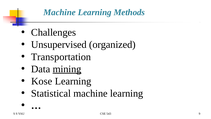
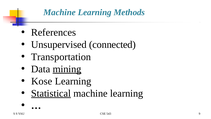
Challenges: Challenges -> References (54, 32)
organized: organized -> connected (112, 45)
Statistical underline: none -> present (51, 93)
